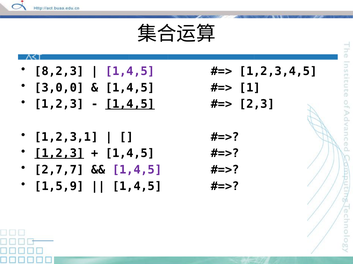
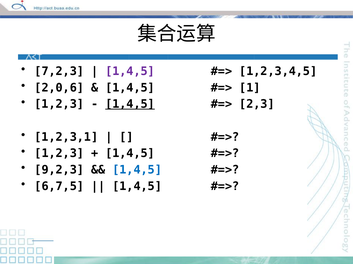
8,2,3: 8,2,3 -> 7,2,3 (59, 71)
3,0,0: 3,0,0 -> 2,0,6 (59, 88)
1,2,3 underline: present -> none (59, 154)
2,7,7: 2,7,7 -> 9,2,3 (59, 170)
1,4,5 colour: purple -> blue (137, 170)
1,5,9: 1,5,9 -> 6,7,5 (59, 187)
